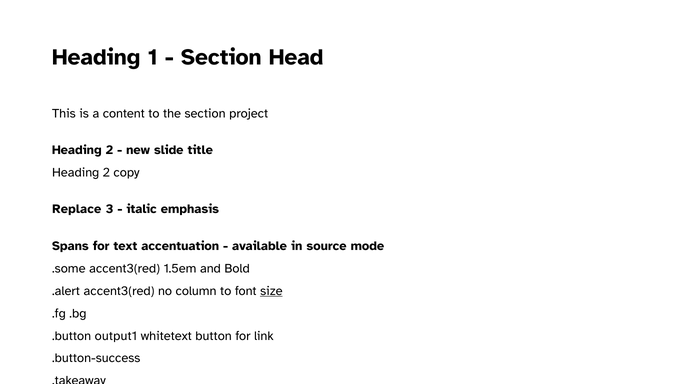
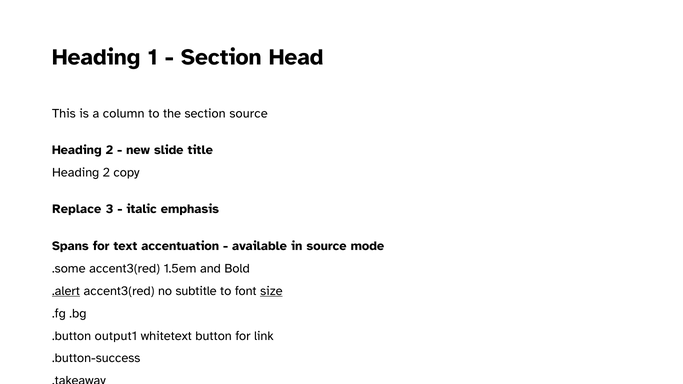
a content: content -> column (124, 113)
section project: project -> source (249, 113)
.alert underline: none -> present (66, 291)
no column: column -> subtitle (196, 291)
